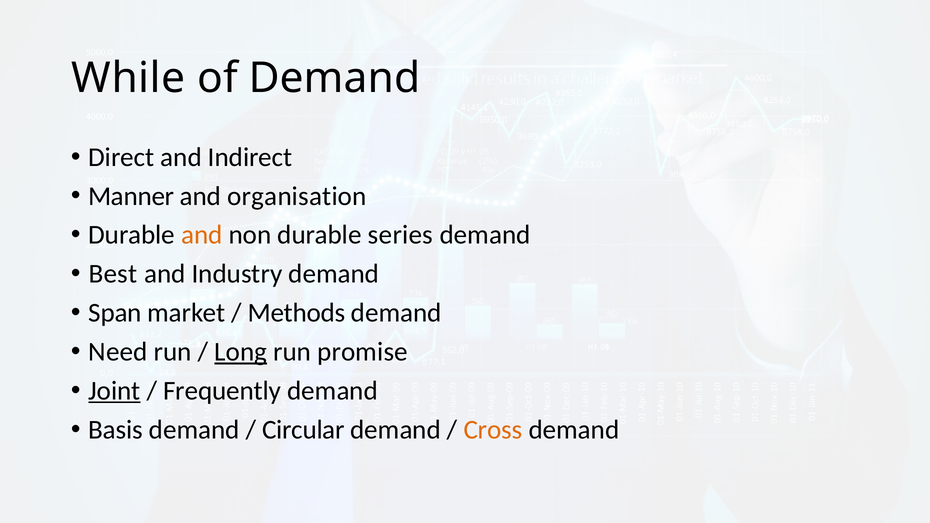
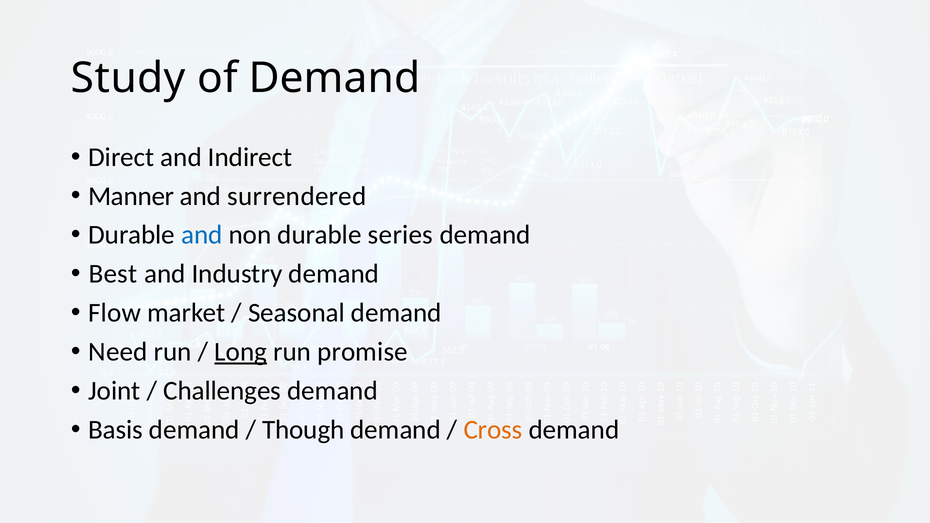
While: While -> Study (128, 78)
organisation: organisation -> surrendered (297, 196)
and colour: orange -> blue (202, 235)
Span: Span -> Flow (115, 313)
Methods: Methods -> Seasonal (296, 313)
Joint underline: present -> none (114, 391)
Frequently: Frequently -> Challenges (222, 391)
Circular: Circular -> Though (303, 430)
